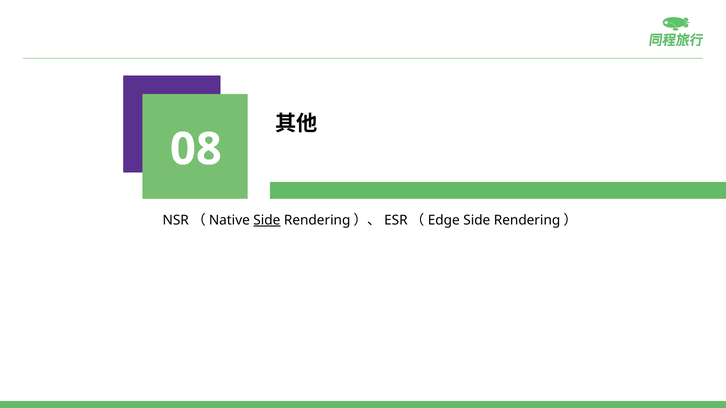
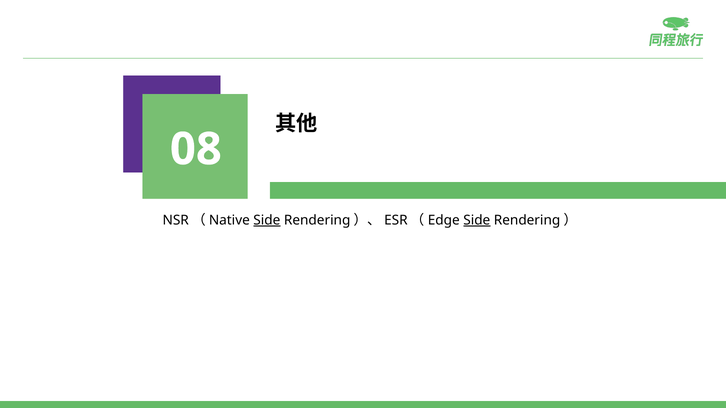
Side underline: none -> present (477, 220)
